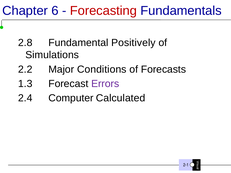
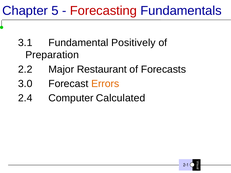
6: 6 -> 5 (55, 11)
2.8: 2.8 -> 3.1 (25, 43)
Simulations: Simulations -> Preparation (52, 55)
Conditions: Conditions -> Restaurant (102, 69)
1.3: 1.3 -> 3.0 (25, 84)
Errors colour: purple -> orange (105, 84)
